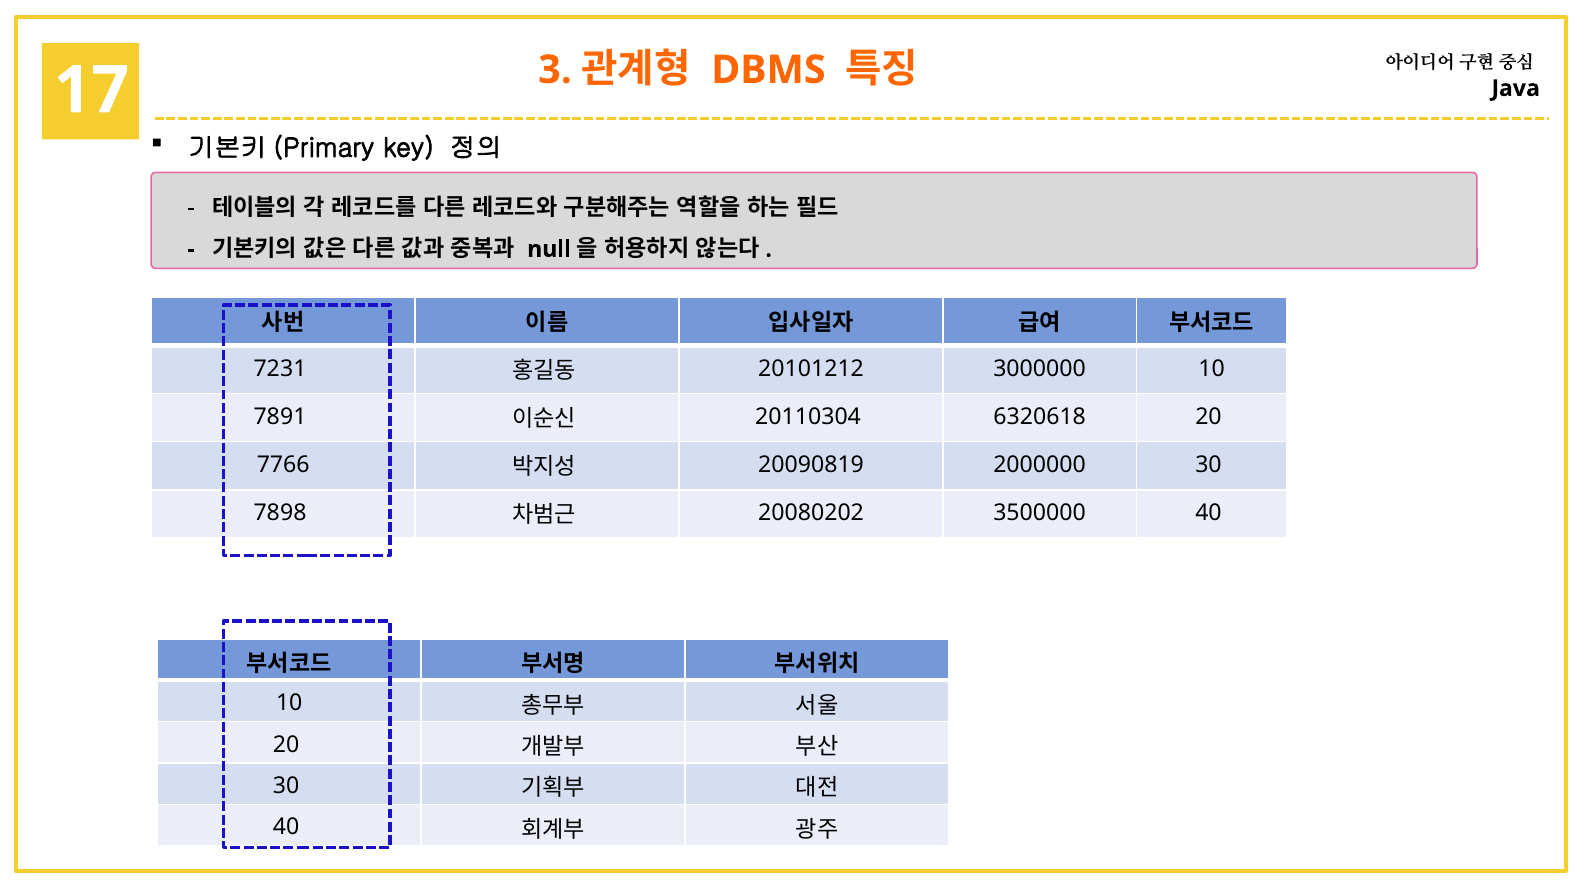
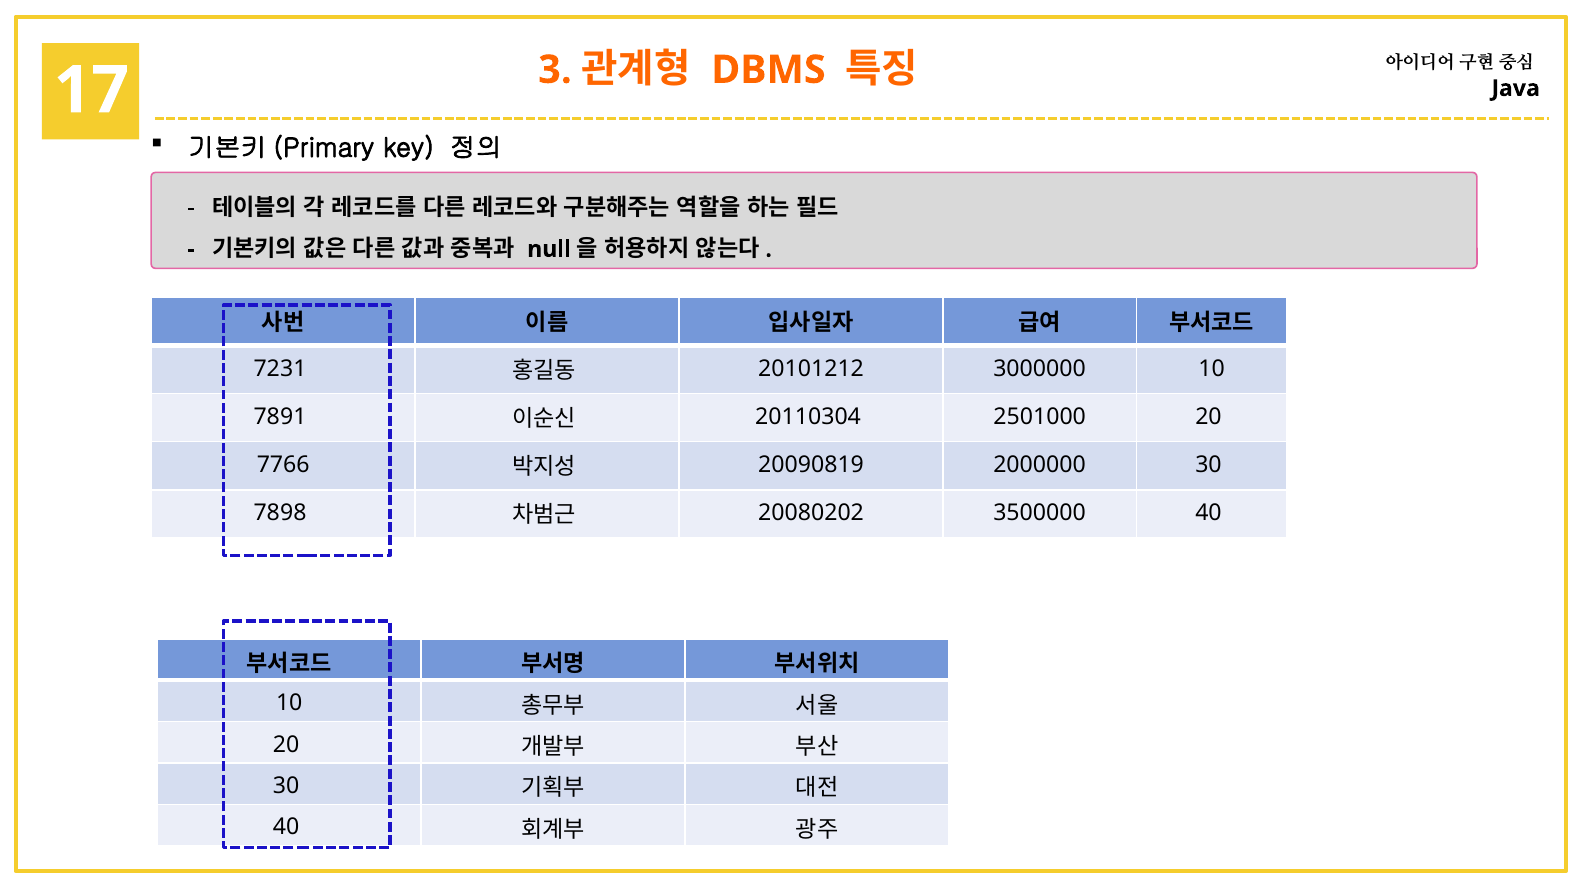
6320618: 6320618 -> 2501000 (1040, 417)
